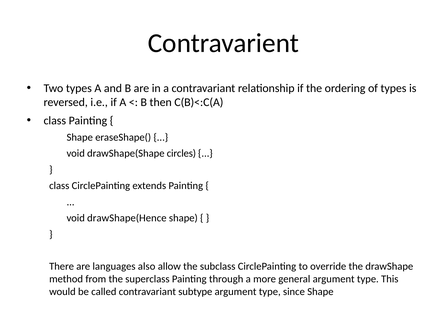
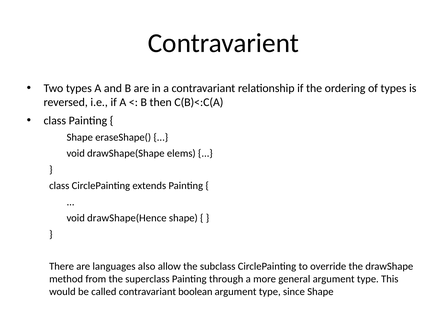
circles: circles -> elems (181, 154)
subtype: subtype -> boolean (195, 292)
